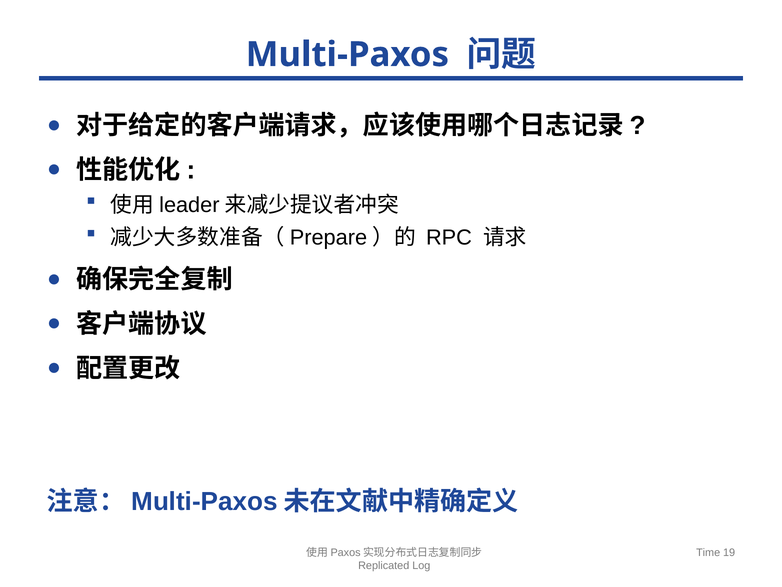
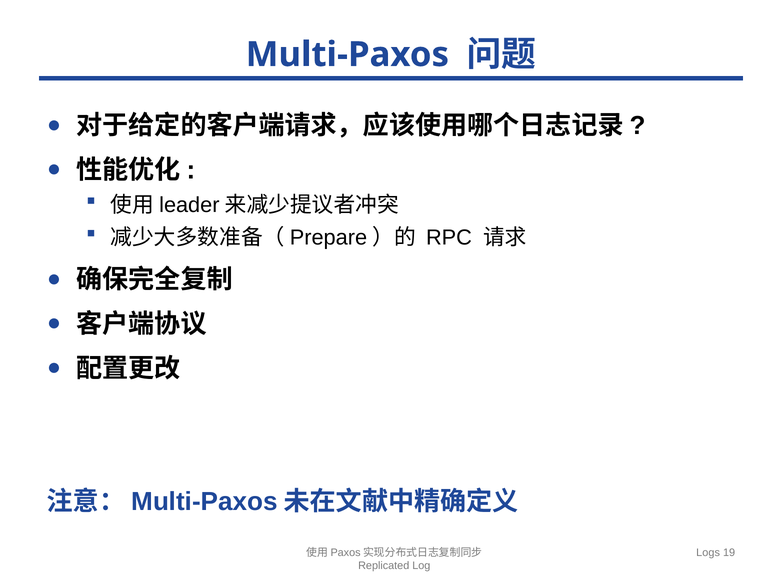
Time: Time -> Logs (708, 552)
